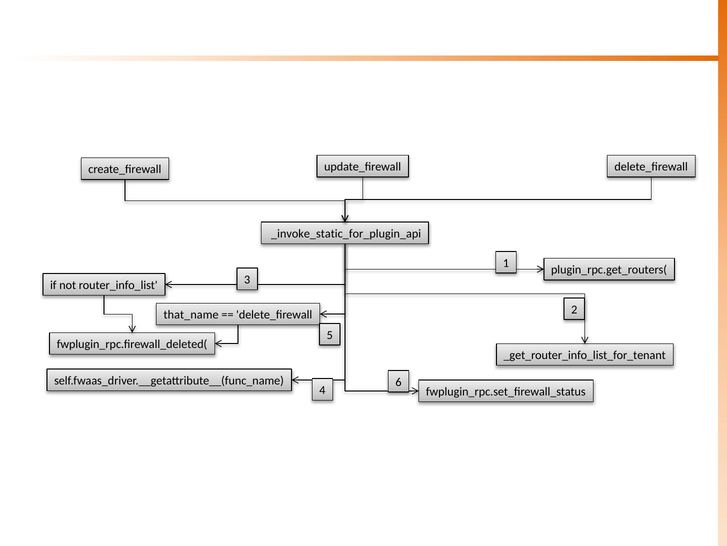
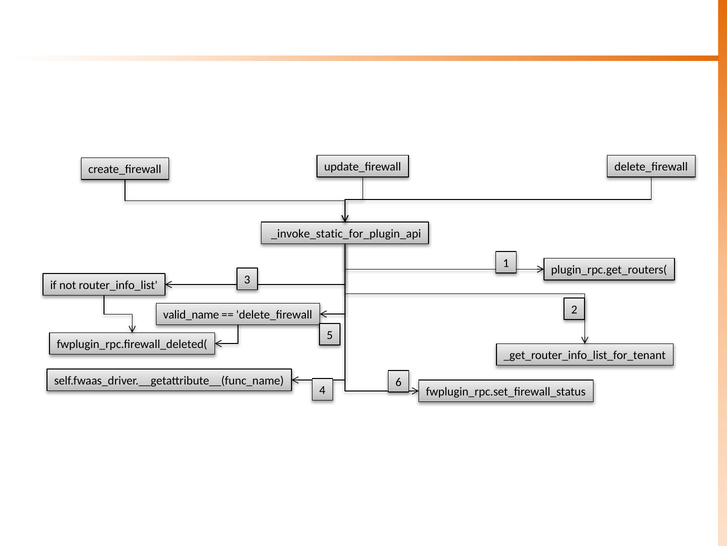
that_name: that_name -> valid_name (191, 314)
